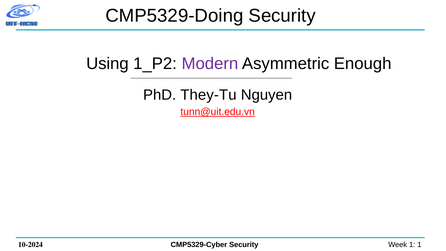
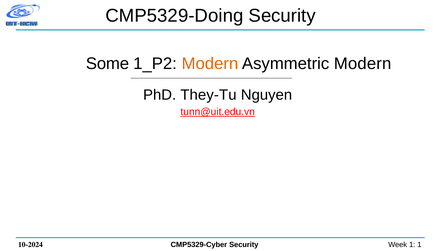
Using: Using -> Some (107, 63)
Modern colour: purple -> orange (210, 63)
Asymmetric Enough: Enough -> Modern (363, 63)
